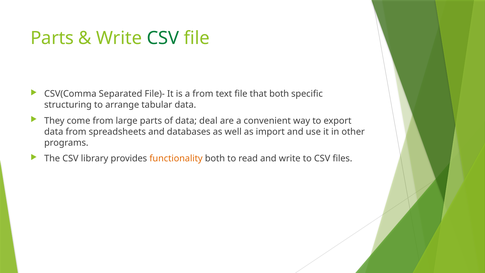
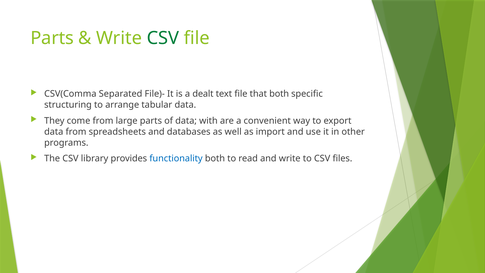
a from: from -> dealt (203, 94)
deal: deal -> with (208, 121)
functionality colour: orange -> blue (176, 159)
